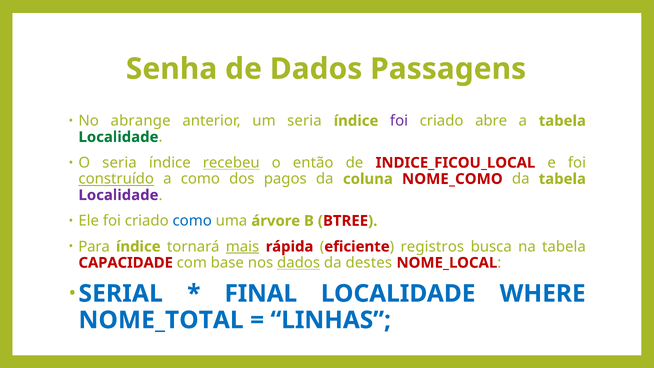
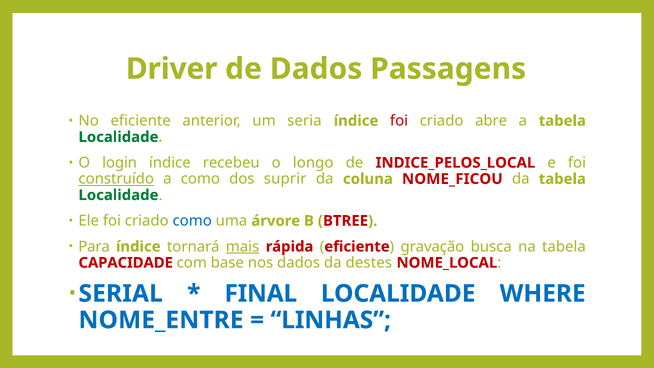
Senha: Senha -> Driver (172, 69)
No abrange: abrange -> eficiente (141, 121)
foi colour: purple -> red (399, 121)
O seria: seria -> login (120, 163)
recebeu underline: present -> none (231, 163)
então: então -> longo (313, 163)
INDICE_FICOU_LOCAL: INDICE_FICOU_LOCAL -> INDICE_PELOS_LOCAL (455, 163)
pagos: pagos -> suprir (285, 179)
NOME_COMO: NOME_COMO -> NOME_FICOU (452, 179)
Localidade colour: purple -> green (118, 195)
registros: registros -> gravação (432, 247)
dados underline: present -> none (299, 263)
NOME_TOTAL: NOME_TOTAL -> NOME_ENTRE (161, 320)
